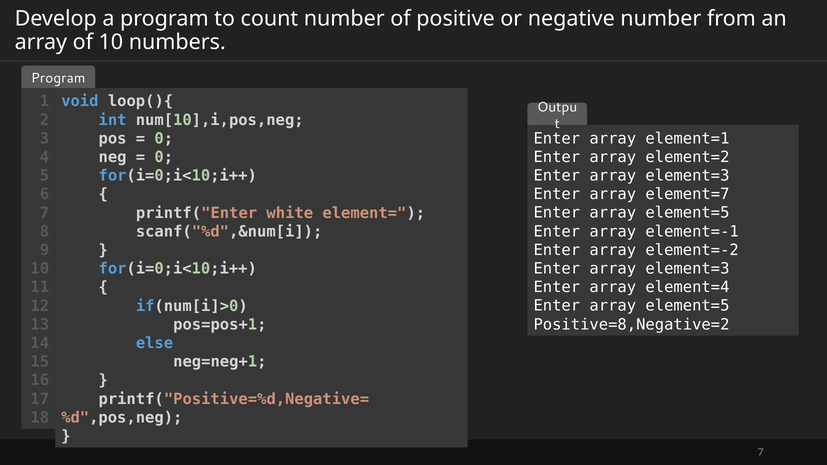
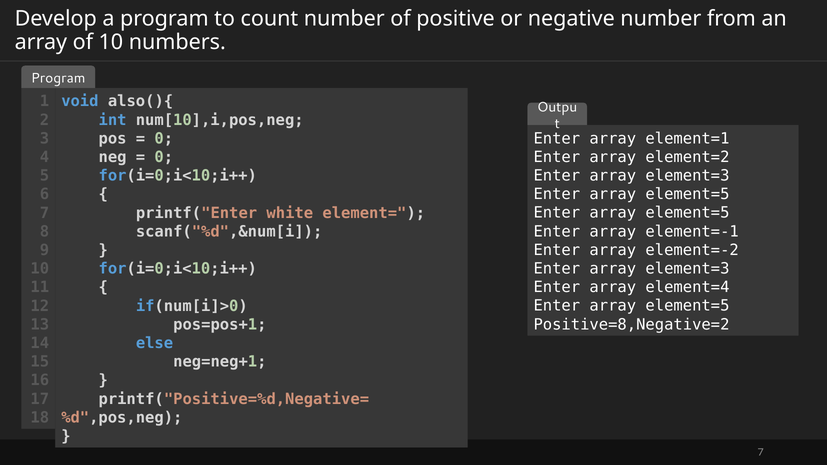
loop(){: loop(){ -> also(){ (141, 101)
element=7: element=7 -> element=5 (687, 194)
